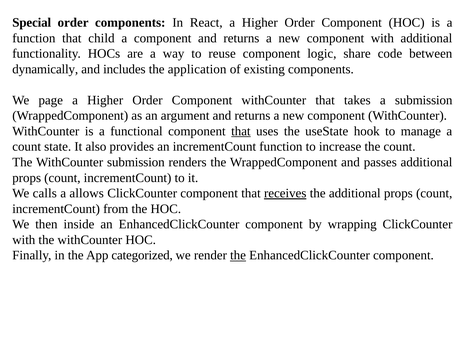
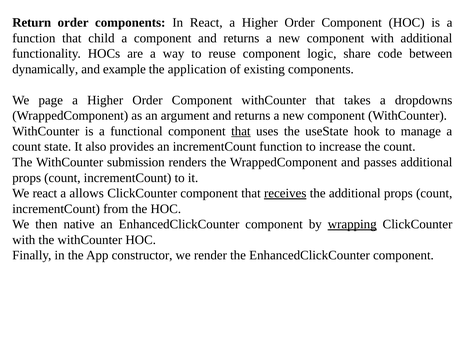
Special: Special -> Return (32, 23)
includes: includes -> example (124, 69)
a submission: submission -> dropdowns (424, 100)
We calls: calls -> react (45, 193)
inside: inside -> native (79, 224)
wrapping underline: none -> present (352, 224)
categorized: categorized -> constructor (142, 255)
the underline: present -> none (238, 255)
